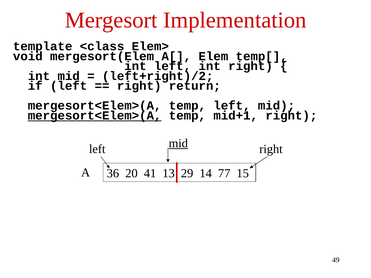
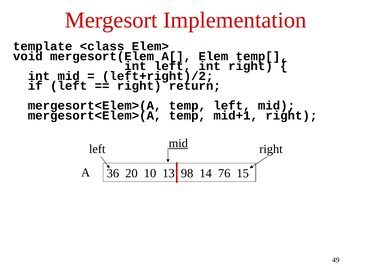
mergesort<Elem>(A underline: present -> none (95, 116)
41: 41 -> 10 (150, 173)
29: 29 -> 98 (187, 173)
77: 77 -> 76 (224, 173)
